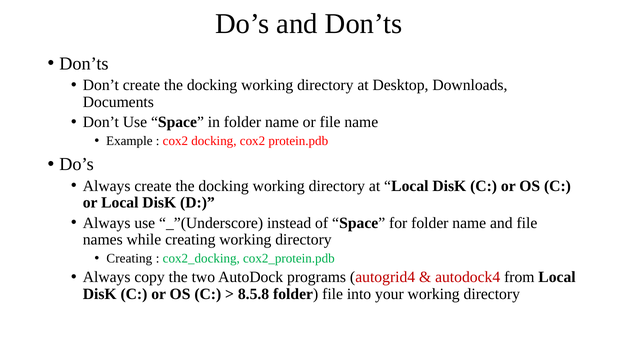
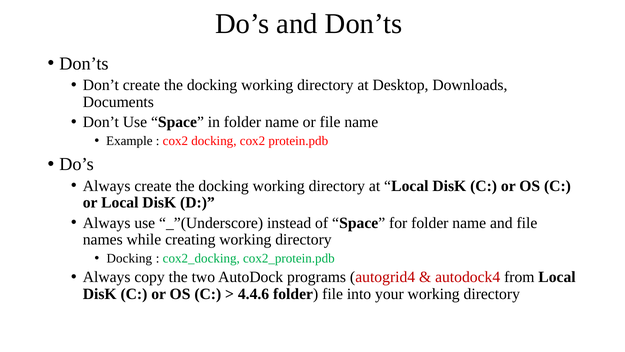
Creating: Creating -> Docking (129, 258)
8.5.8: 8.5.8 -> 4.4.6 (254, 294)
